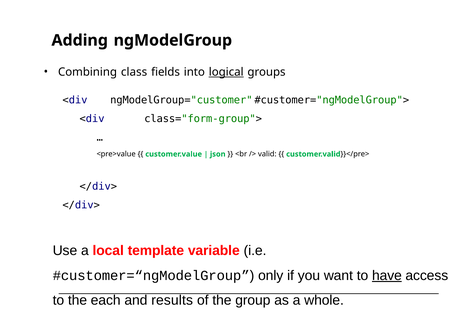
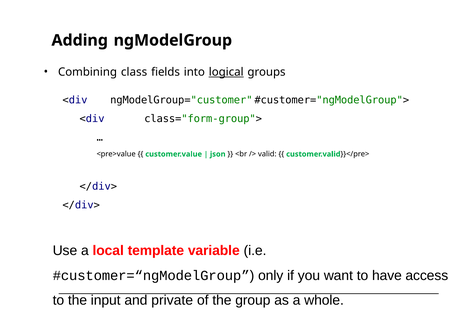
have underline: present -> none (387, 275)
each: each -> input (106, 300)
results: results -> private (172, 300)
